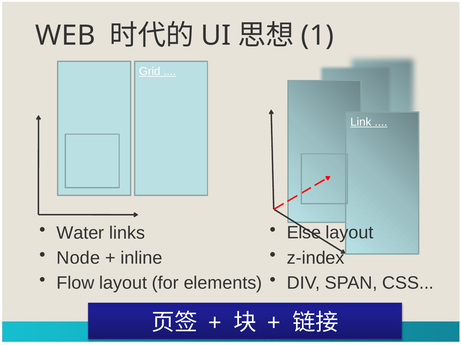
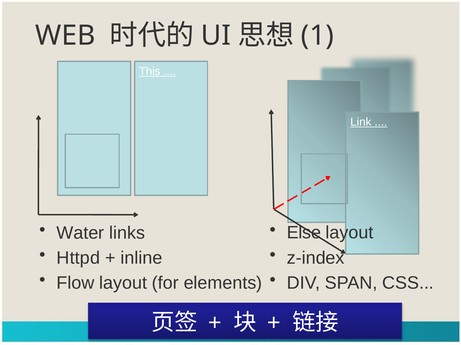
Grid: Grid -> This (150, 71)
Node: Node -> Httpd (78, 258)
